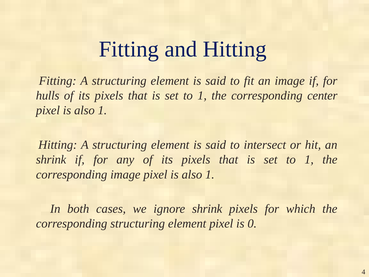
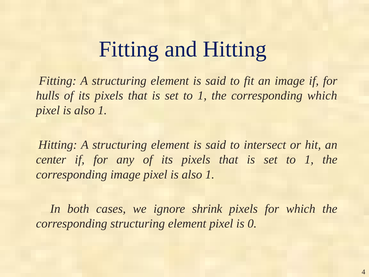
corresponding center: center -> which (322, 96)
shrink: shrink -> center (51, 160)
